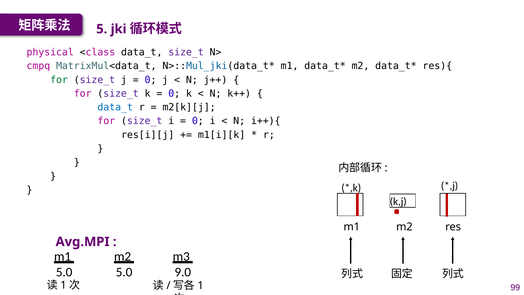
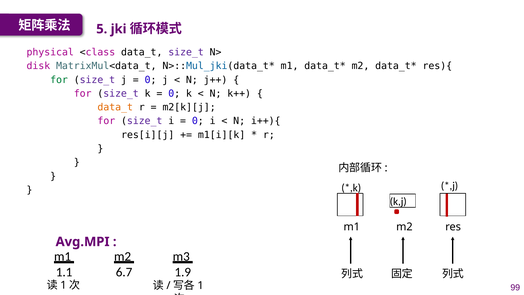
cmpq: cmpq -> disk (38, 66)
data_t colour: blue -> orange (115, 107)
5.0: 5.0 -> 1.1 (64, 272)
5.0: 5.0 -> 6.7 (124, 272)
9.0: 9.0 -> 1.9 (183, 272)
